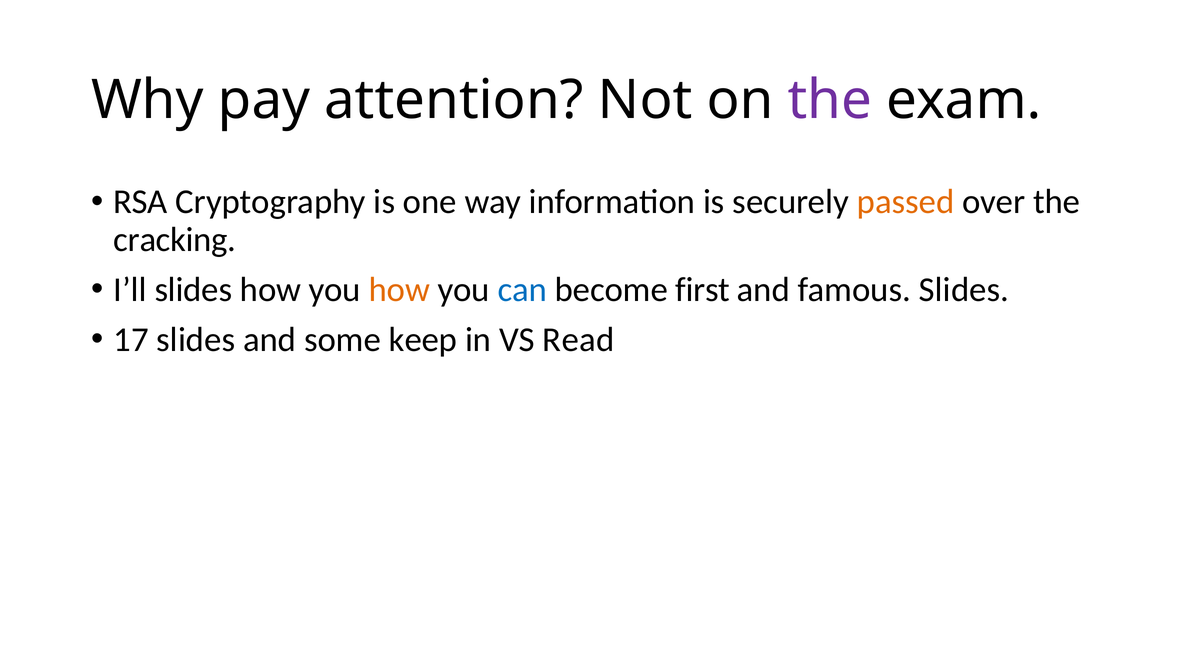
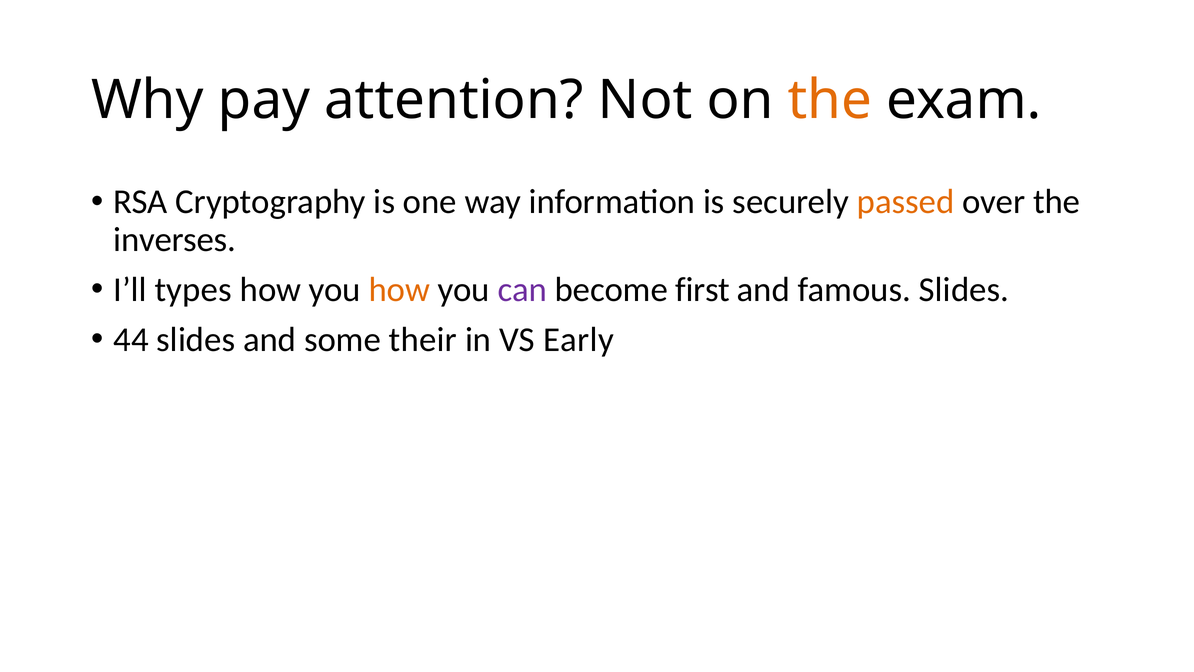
the colour: purple -> orange (830, 100)
cracking: cracking -> inverses (175, 239)
I’ll slides: slides -> types (193, 290)
can colour: blue -> purple (522, 290)
17: 17 -> 44 (131, 340)
keep: keep -> their (423, 340)
Read: Read -> Early (579, 340)
